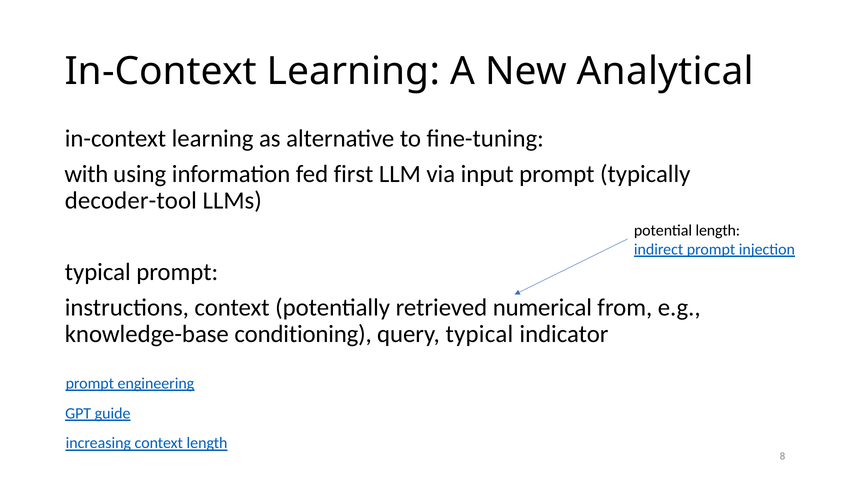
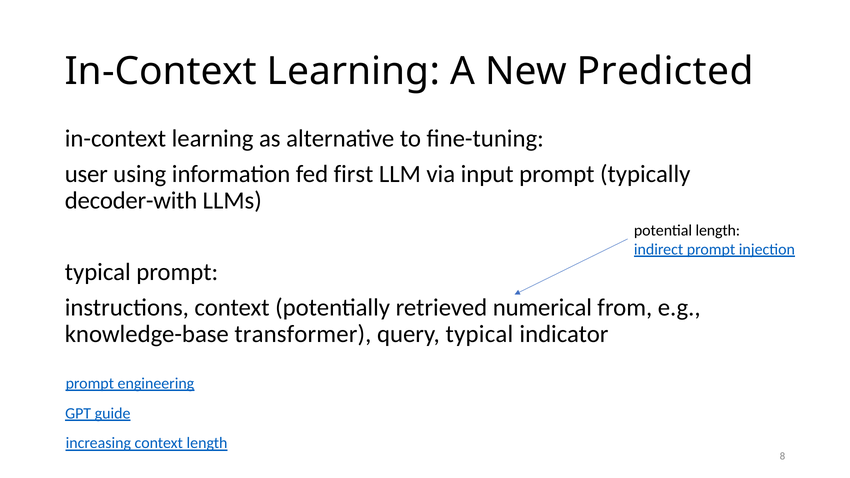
Analytical: Analytical -> Predicted (665, 71)
with: with -> user (86, 174)
decoder-tool: decoder-tool -> decoder-with (131, 201)
conditioning: conditioning -> transformer (303, 334)
